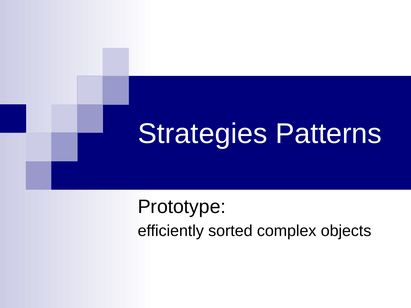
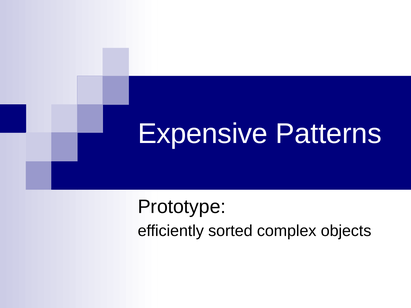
Strategies: Strategies -> Expensive (203, 134)
